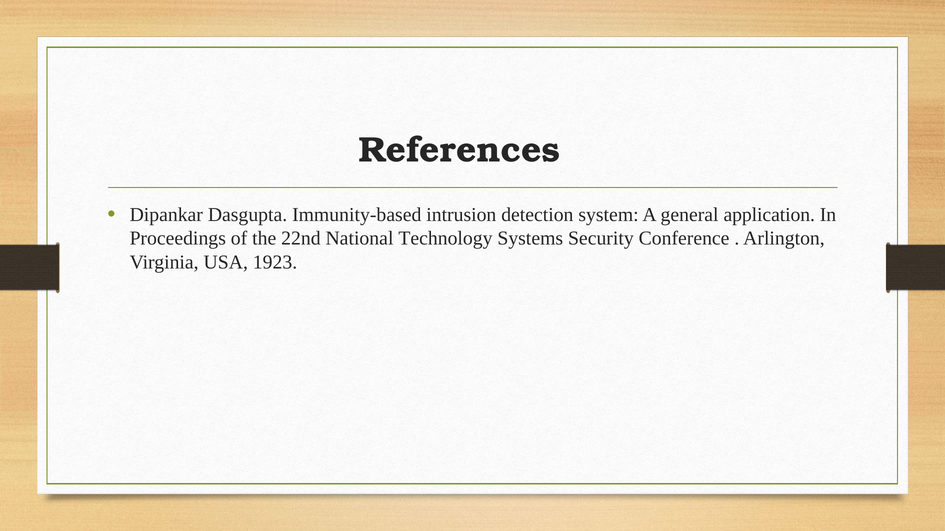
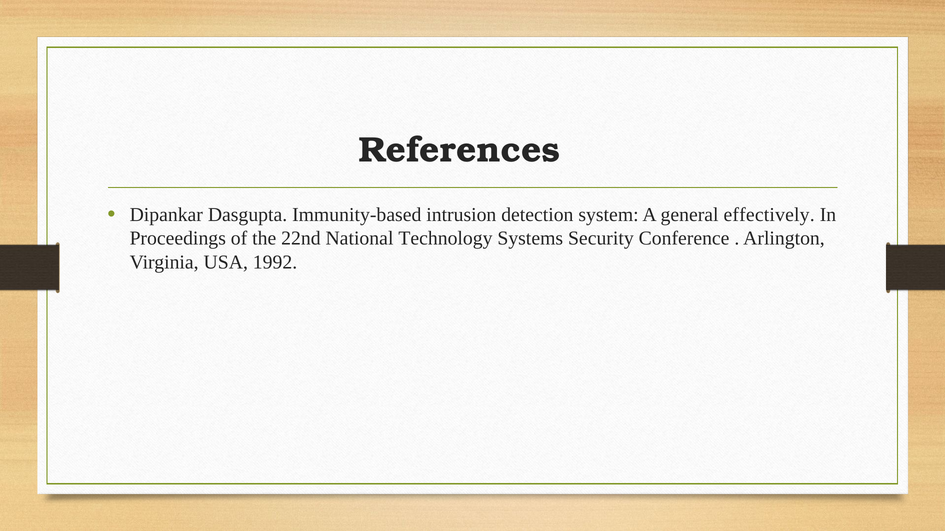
application: application -> effectively (769, 215)
1923: 1923 -> 1992 (275, 262)
